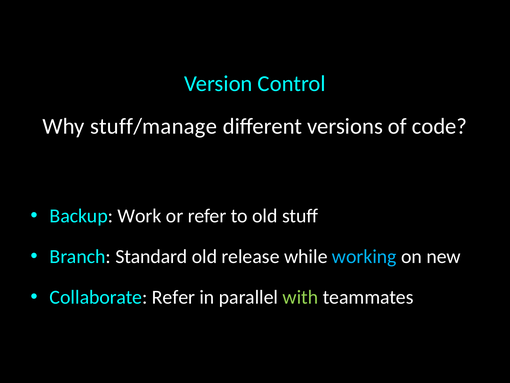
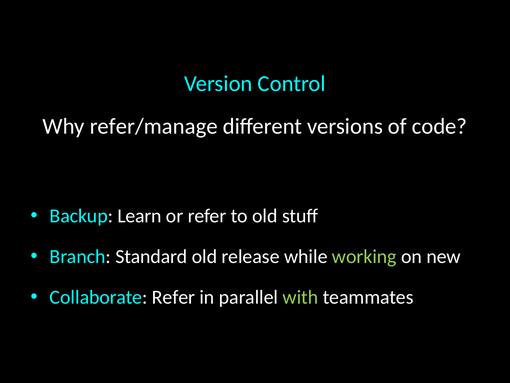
stuff/manage: stuff/manage -> refer/manage (154, 126)
Work: Work -> Learn (140, 216)
working colour: light blue -> light green (364, 256)
